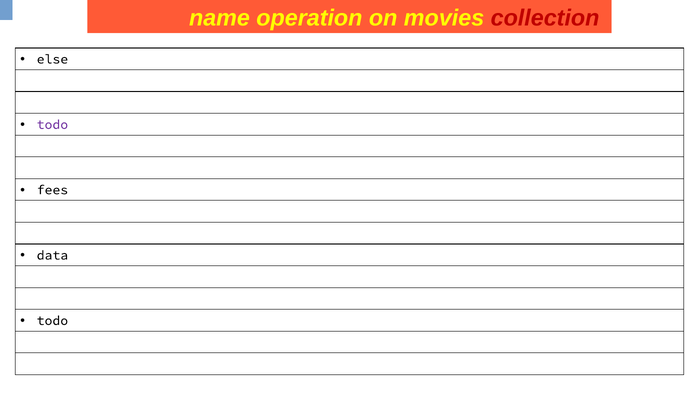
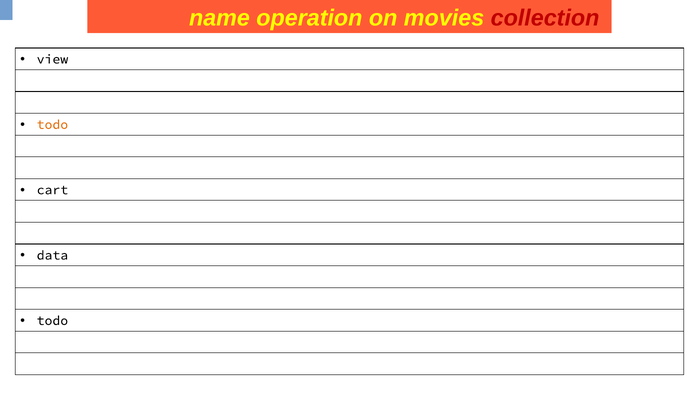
else: else -> view (52, 59)
todo colour: purple -> orange (52, 125)
fees: fees -> cart (52, 190)
